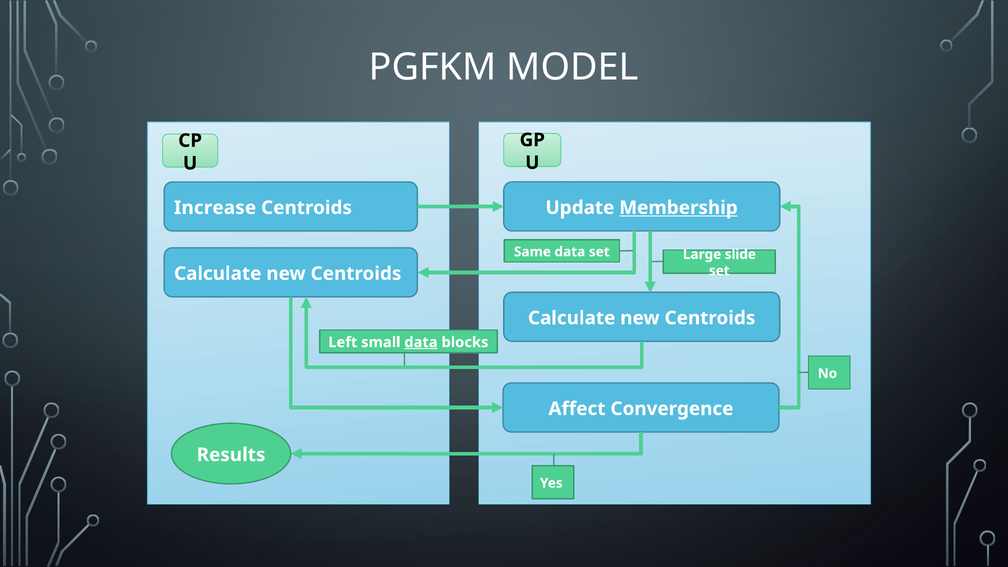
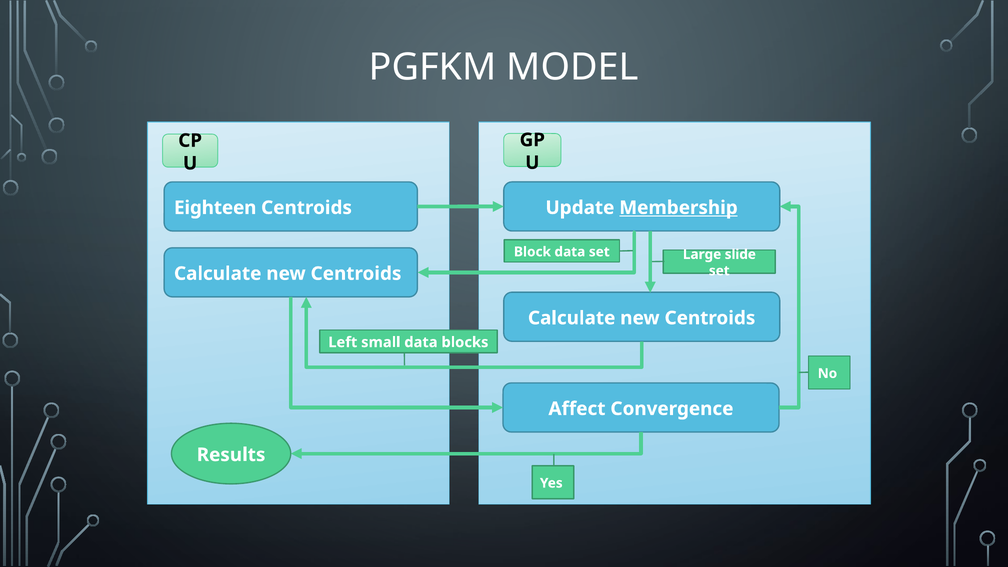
Increase: Increase -> Eighteen (215, 208)
Same: Same -> Block (532, 252)
data underline: present -> none (421, 342)
